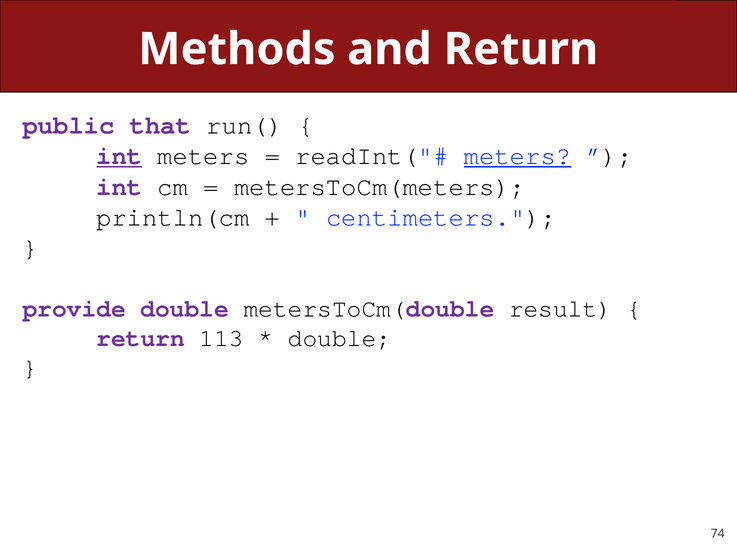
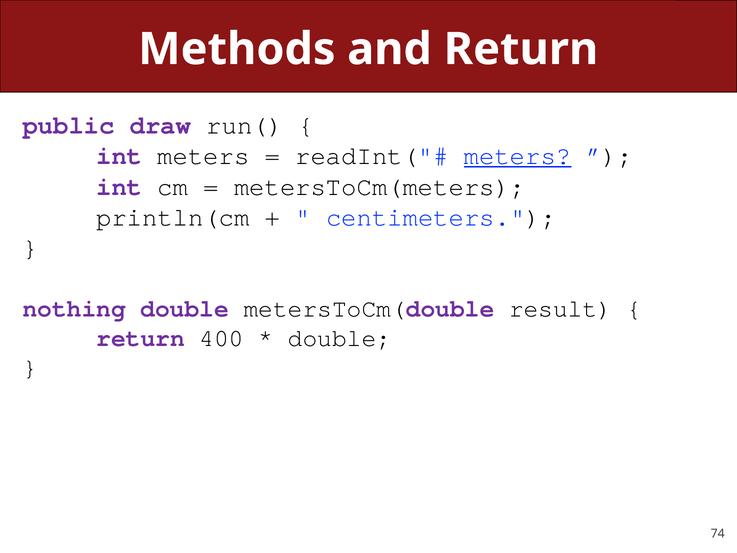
that: that -> draw (160, 125)
int underline: present -> none (119, 156)
provide: provide -> nothing (74, 309)
113: 113 -> 400 (222, 338)
